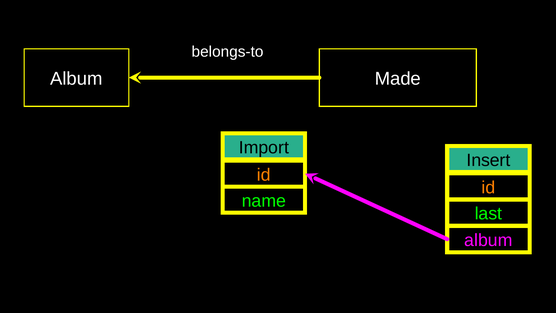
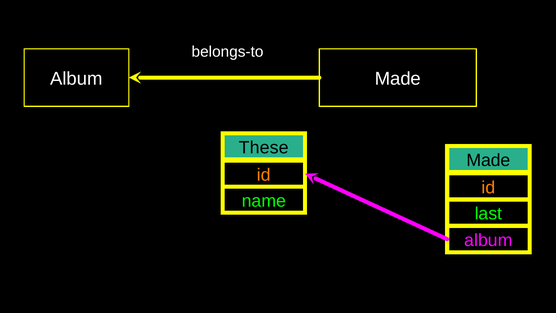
Import: Import -> These (264, 147)
Insert: Insert -> Made (488, 160)
